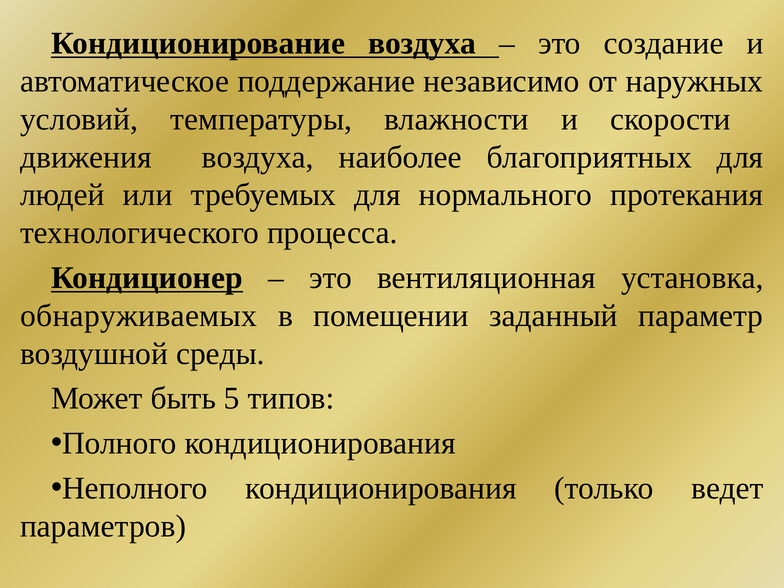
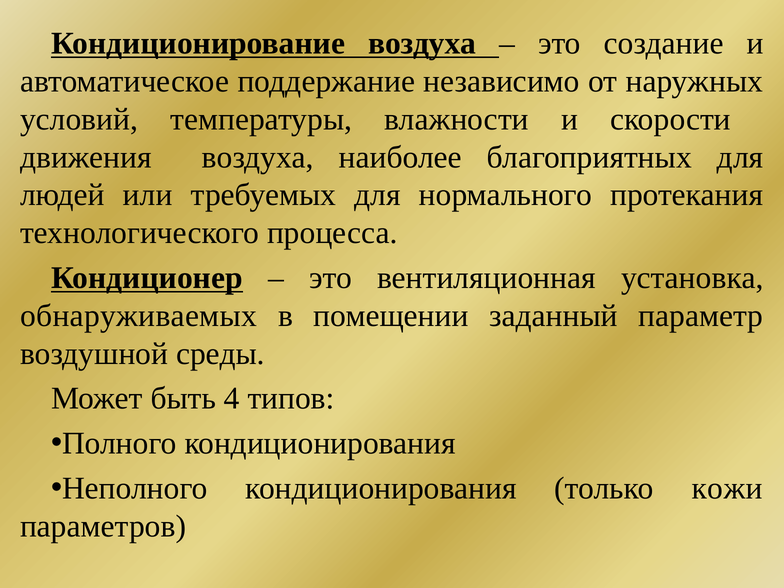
5: 5 -> 4 (232, 399)
ведет: ведет -> кожи (727, 488)
